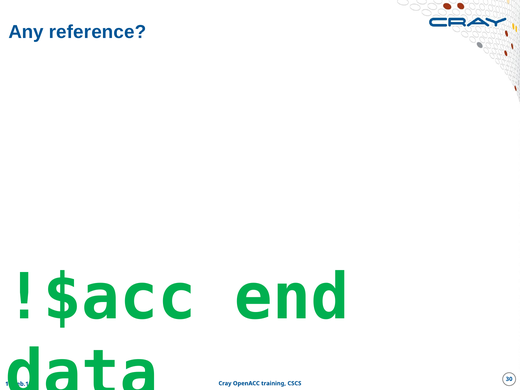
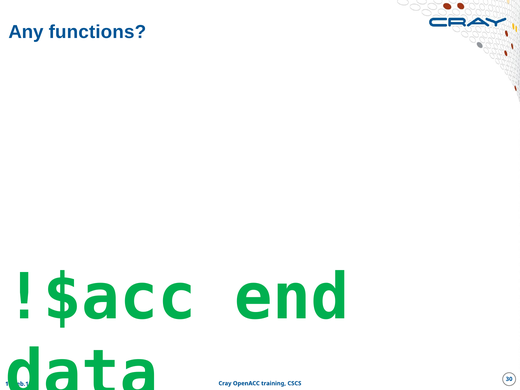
reference: reference -> functions (98, 32)
